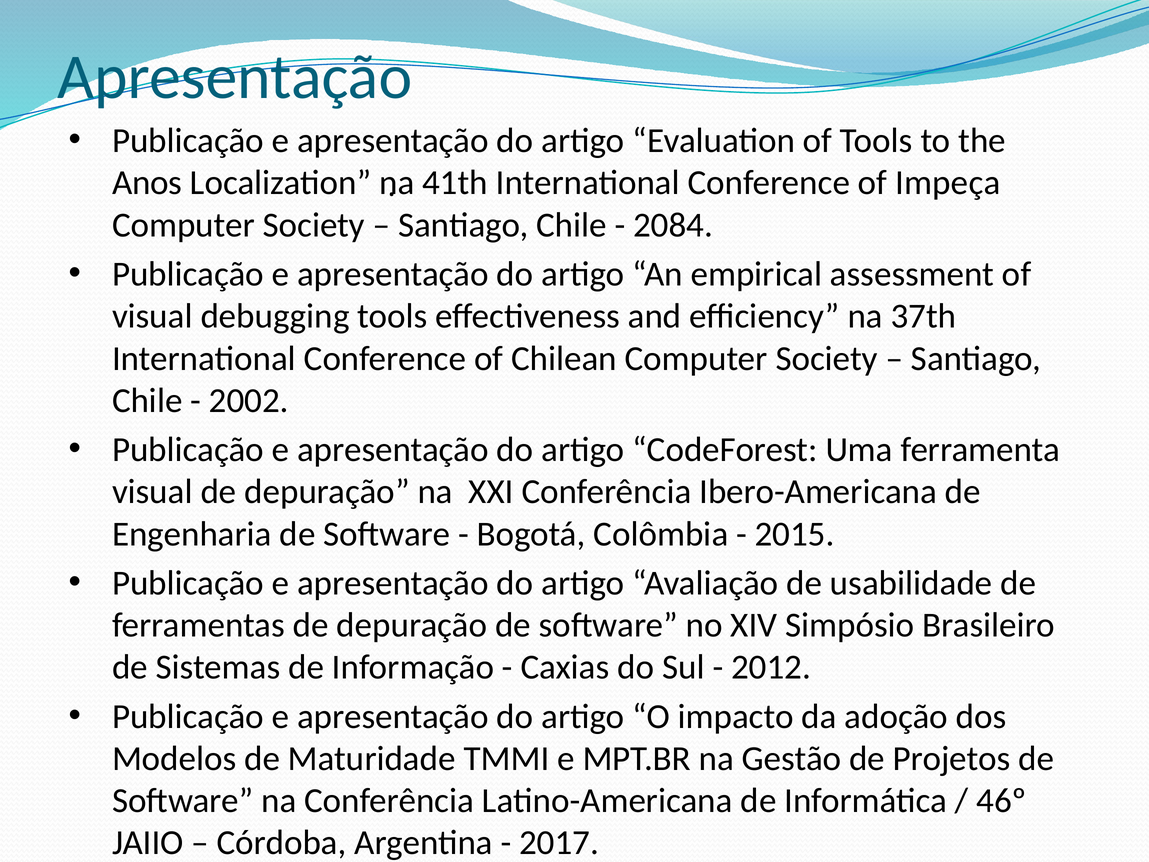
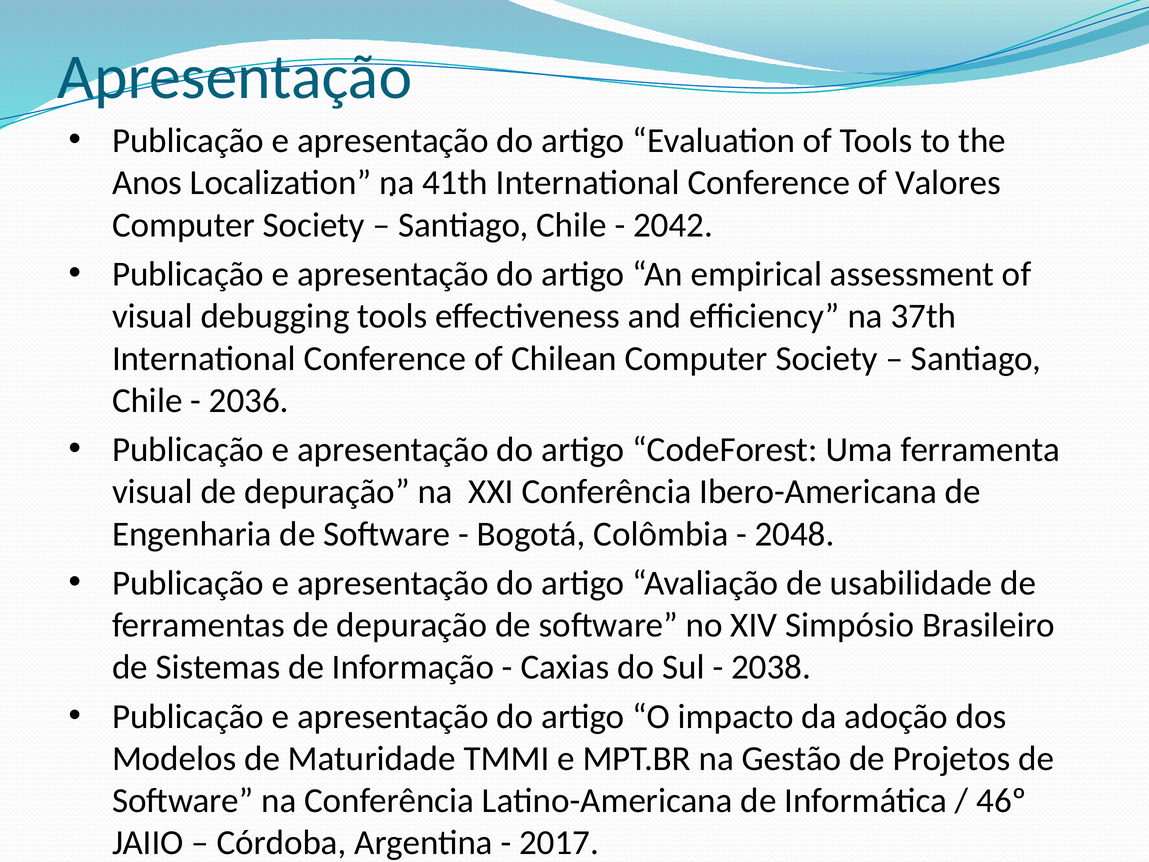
Impeça: Impeça -> Valores (948, 183)
2084: 2084 -> 2042 (673, 225)
2002: 2002 -> 2036 (249, 400)
2015: 2015 -> 2048 (795, 534)
2012: 2012 -> 2038 (771, 667)
